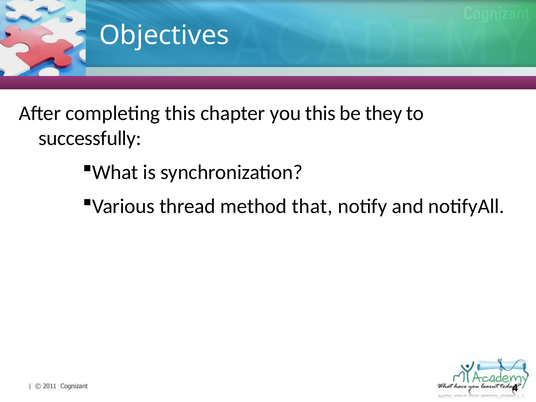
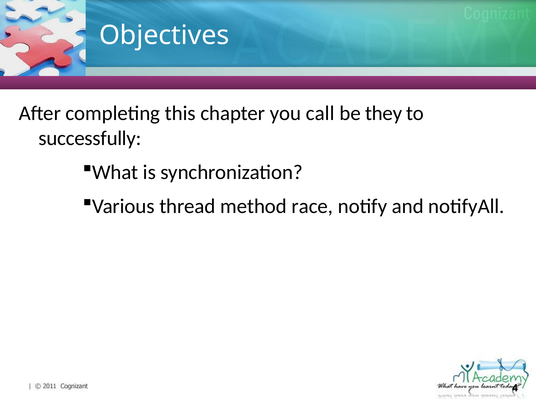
you this: this -> call (320, 113)
that: that -> race (312, 206)
